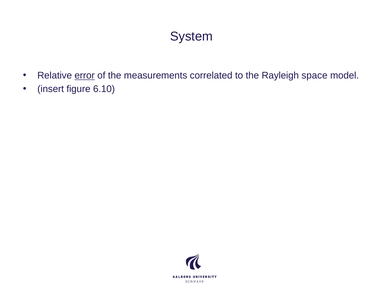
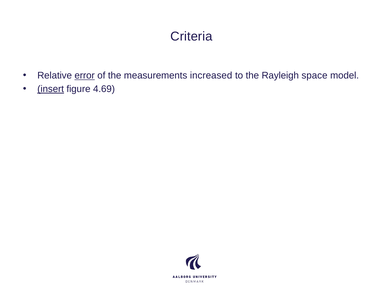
System: System -> Criteria (191, 36)
correlated: correlated -> increased (211, 75)
insert underline: none -> present (51, 89)
6.10: 6.10 -> 4.69 (104, 89)
